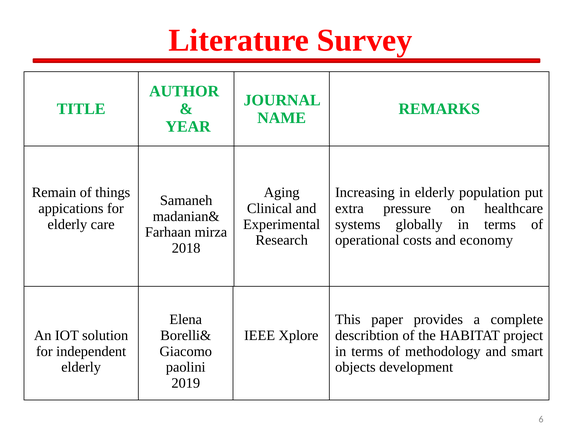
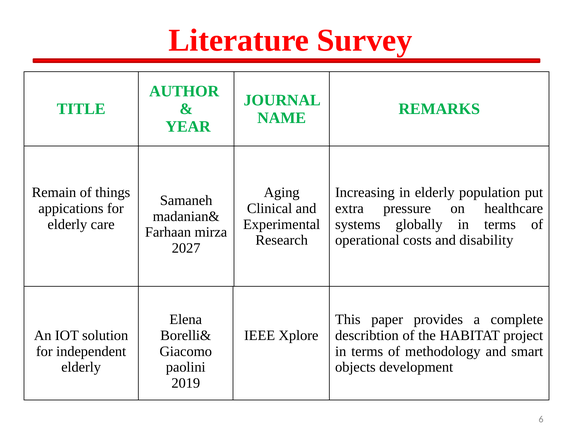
economy: economy -> disability (486, 240)
2018: 2018 -> 2027 (186, 248)
